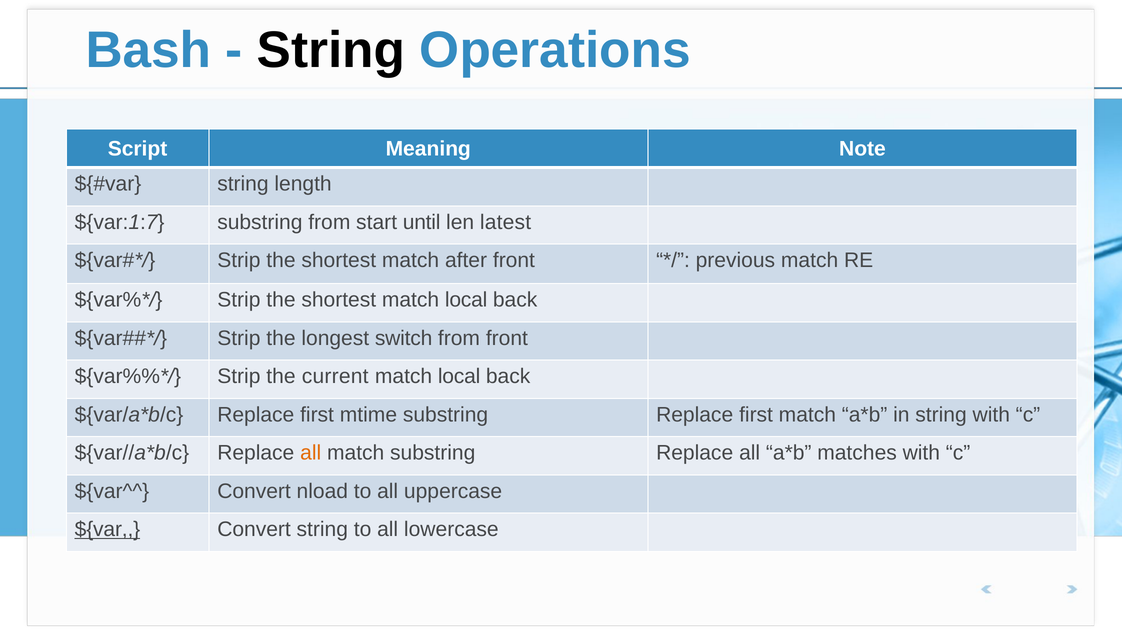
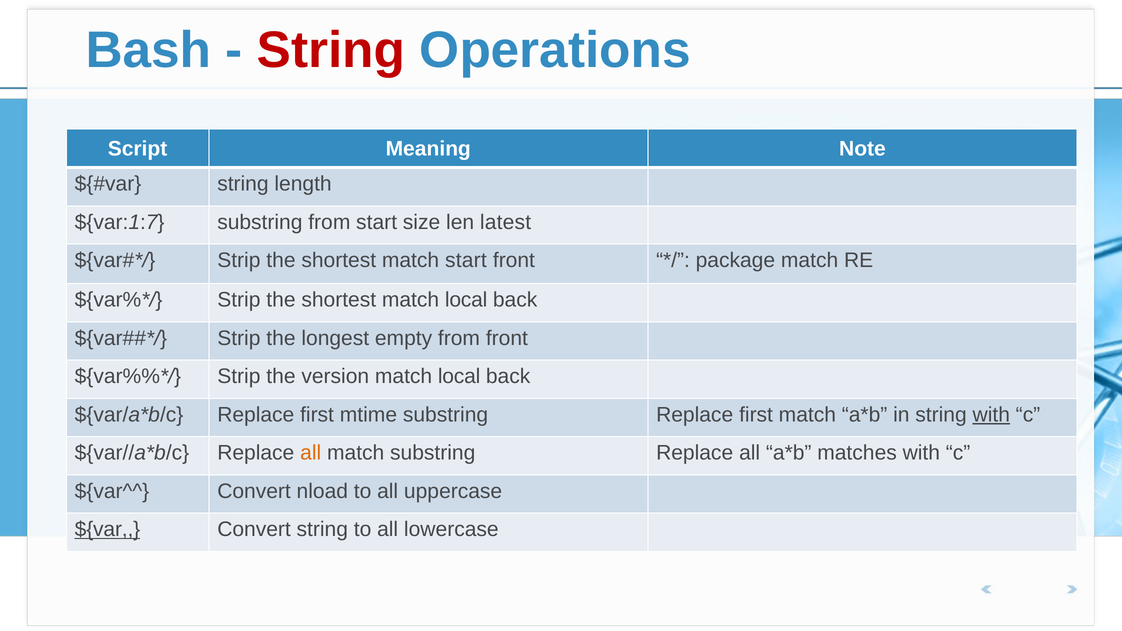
String colour: black -> red (331, 50)
until: until -> size (422, 222)
match after: after -> start (466, 260)
previous: previous -> package (735, 260)
switch: switch -> empty (404, 338)
current: current -> version (335, 377)
with underline: none -> present (991, 415)
